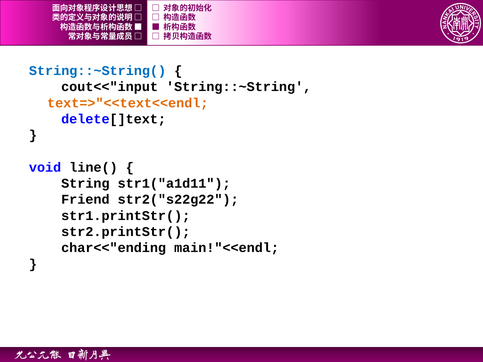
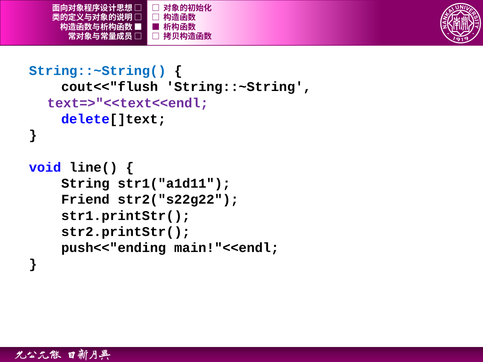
cout<<"input: cout<<"input -> cout<<"flush (110, 87)
text=>"<<text<<endl colour: orange -> purple (128, 103)
char<<"ending: char<<"ending -> push<<"ending (114, 248)
